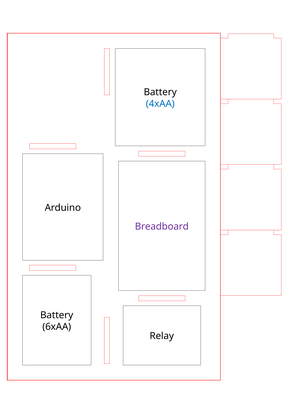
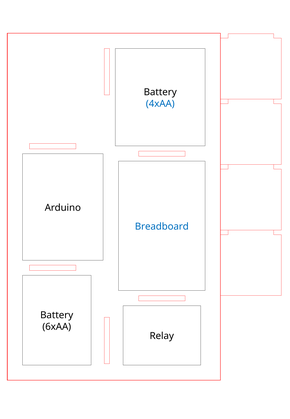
Breadboard colour: purple -> blue (162, 226)
